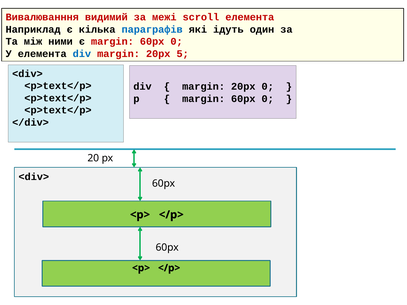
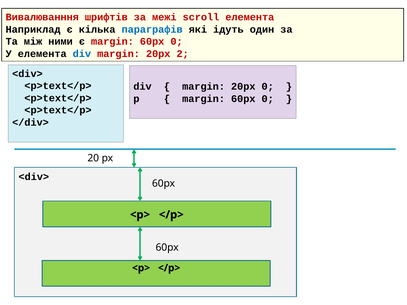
видимий: видимий -> шрифтів (106, 17)
5: 5 -> 2 (183, 54)
